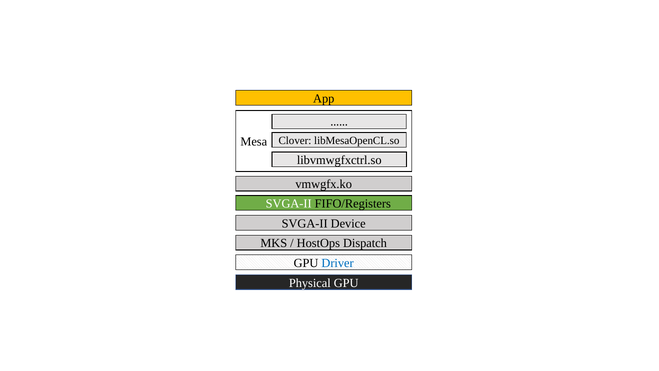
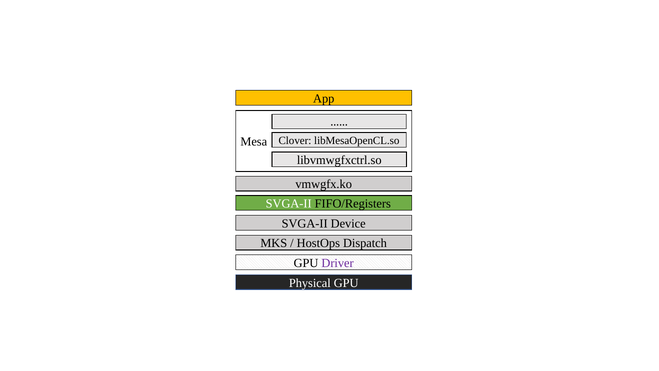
Driver colour: blue -> purple (338, 263)
